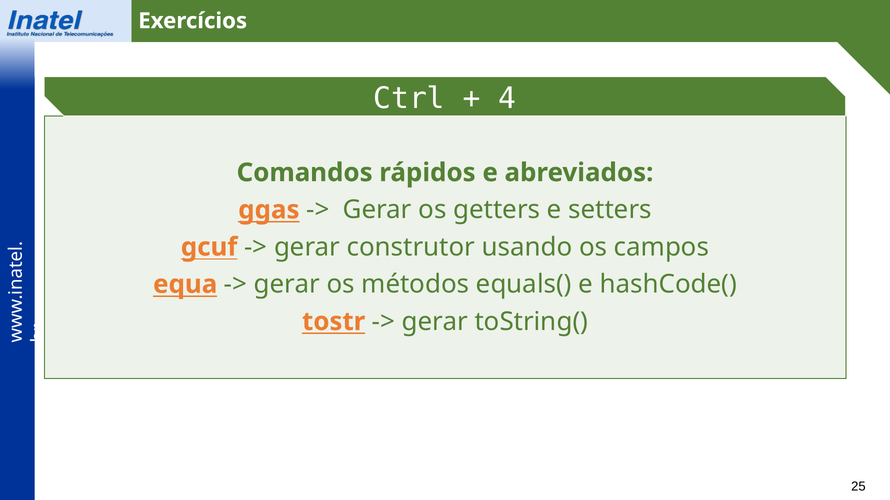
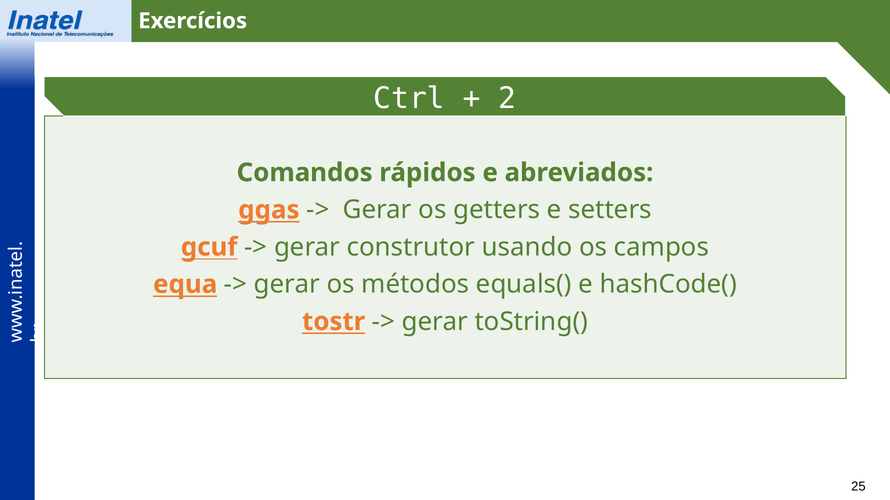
4: 4 -> 2 (507, 99)
